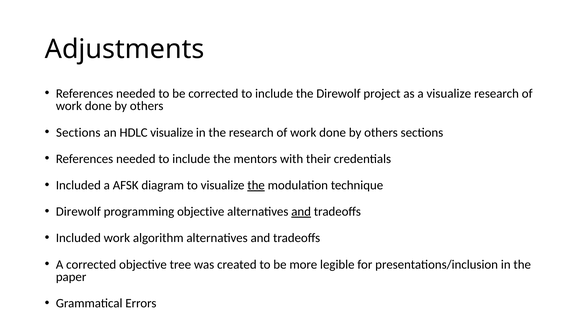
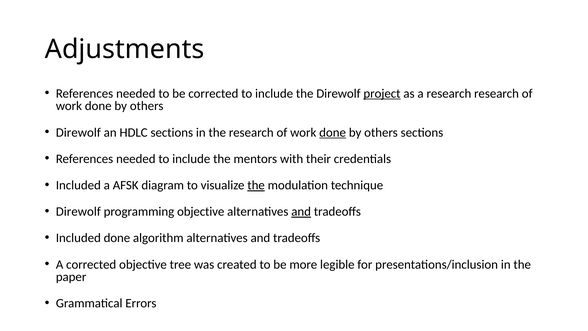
project underline: none -> present (382, 93)
a visualize: visualize -> research (449, 93)
Sections: Sections -> Direwolf (78, 132)
HDLC visualize: visualize -> sections (172, 132)
done underline: none -> present (333, 132)
Included work: work -> done (117, 238)
